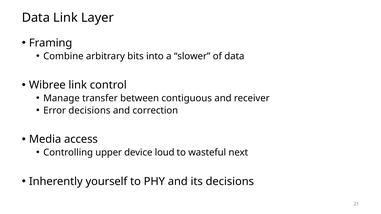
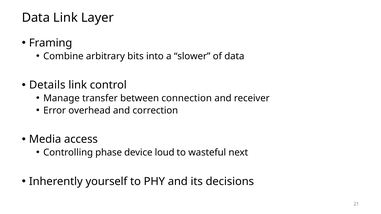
Wibree: Wibree -> Details (47, 85)
contiguous: contiguous -> connection (187, 98)
Error decisions: decisions -> overhead (89, 111)
upper: upper -> phase (109, 153)
